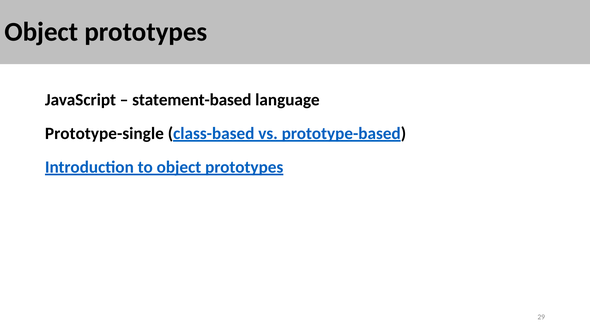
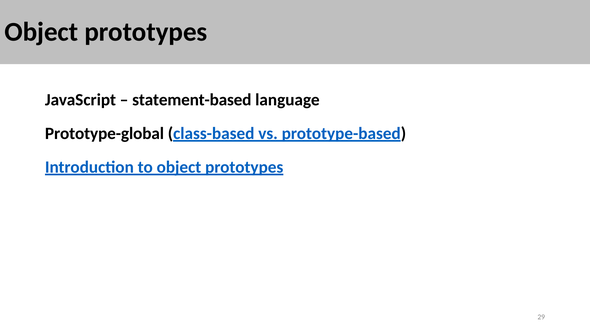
Prototype-single: Prototype-single -> Prototype-global (104, 133)
